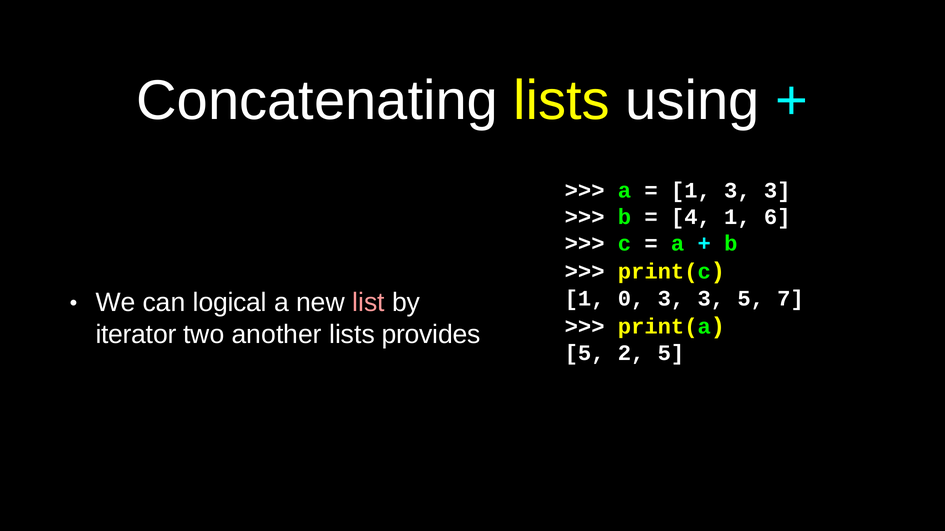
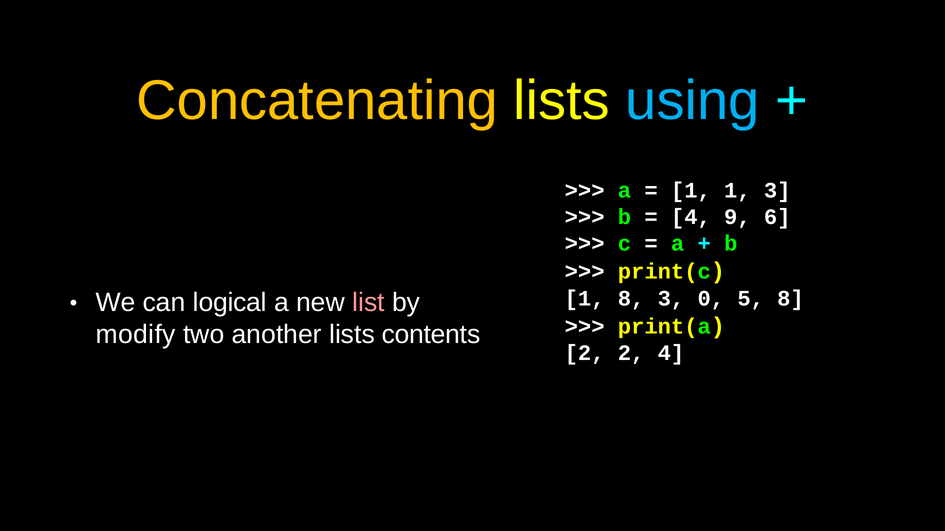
Concatenating colour: white -> yellow (317, 101)
using colour: white -> light blue (693, 101)
1 3: 3 -> 1 (737, 190)
4 1: 1 -> 9 (737, 217)
1 0: 0 -> 8 (631, 299)
3: 3 -> 0 (711, 299)
5 7: 7 -> 8 (791, 299)
iterator: iterator -> modify (136, 335)
provides: provides -> contents (431, 335)
5: 5 -> 2 (585, 353)
2 5: 5 -> 4 (671, 353)
